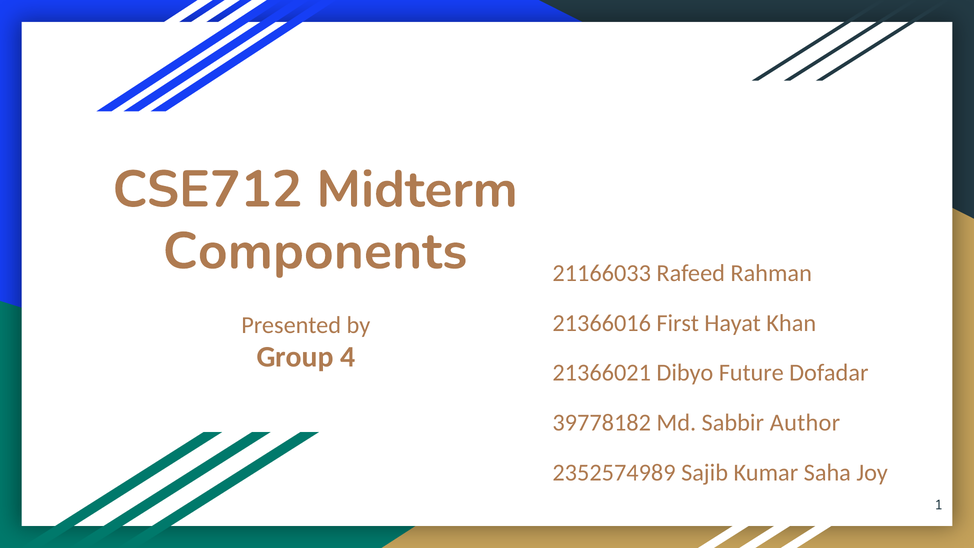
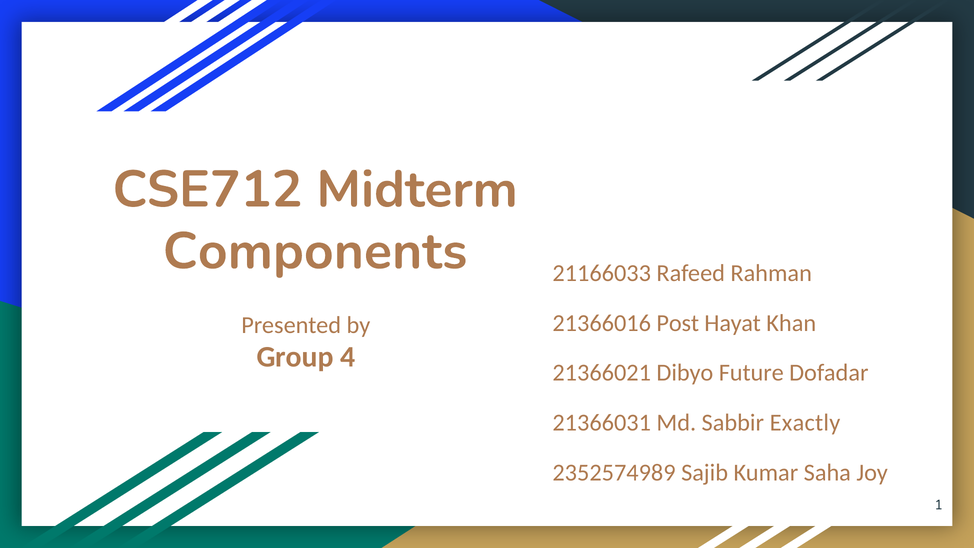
First: First -> Post (678, 323)
39778182: 39778182 -> 21366031 (602, 423)
Author: Author -> Exactly (805, 423)
